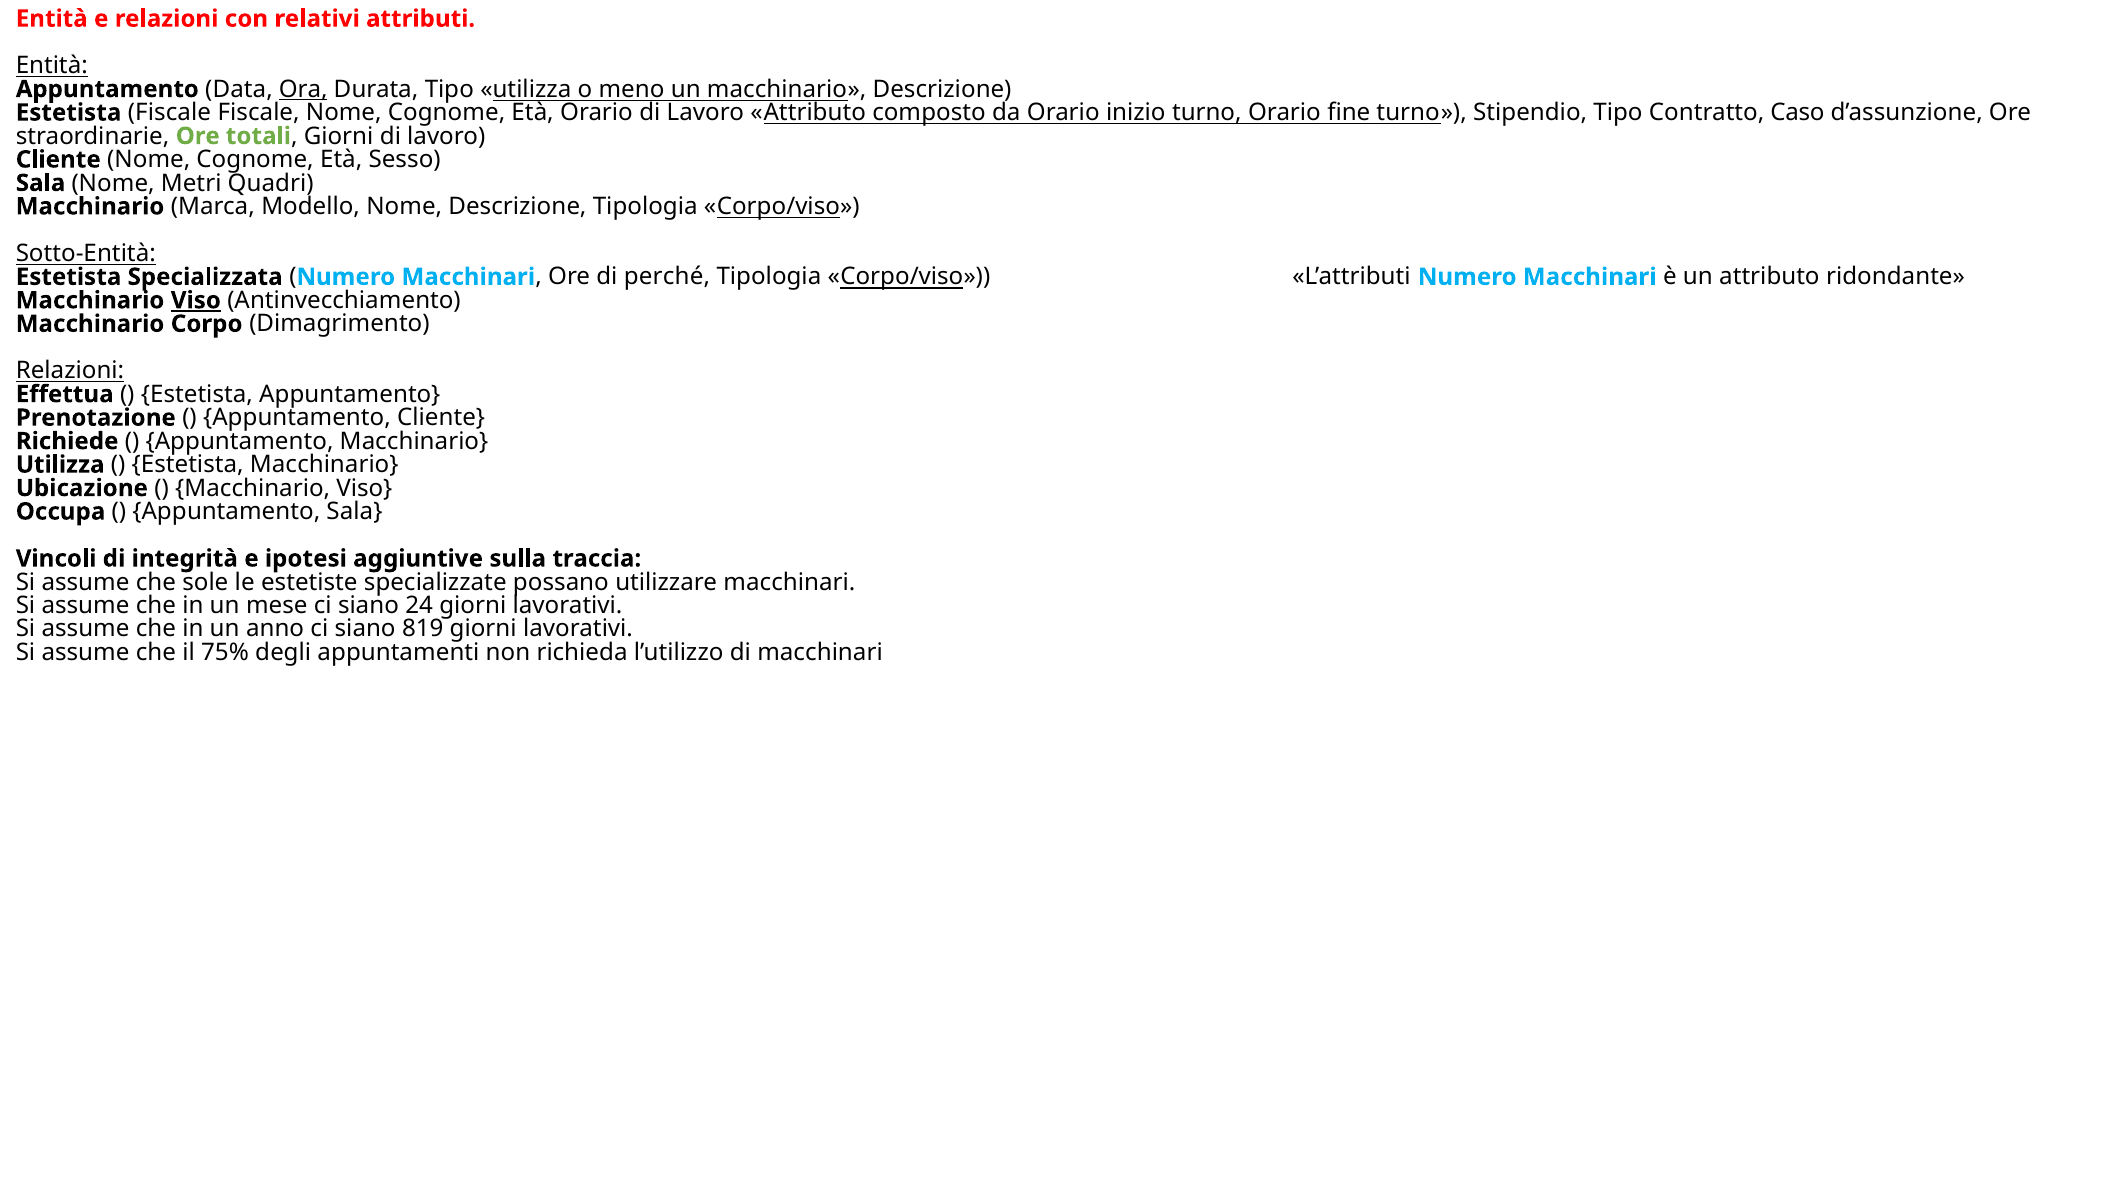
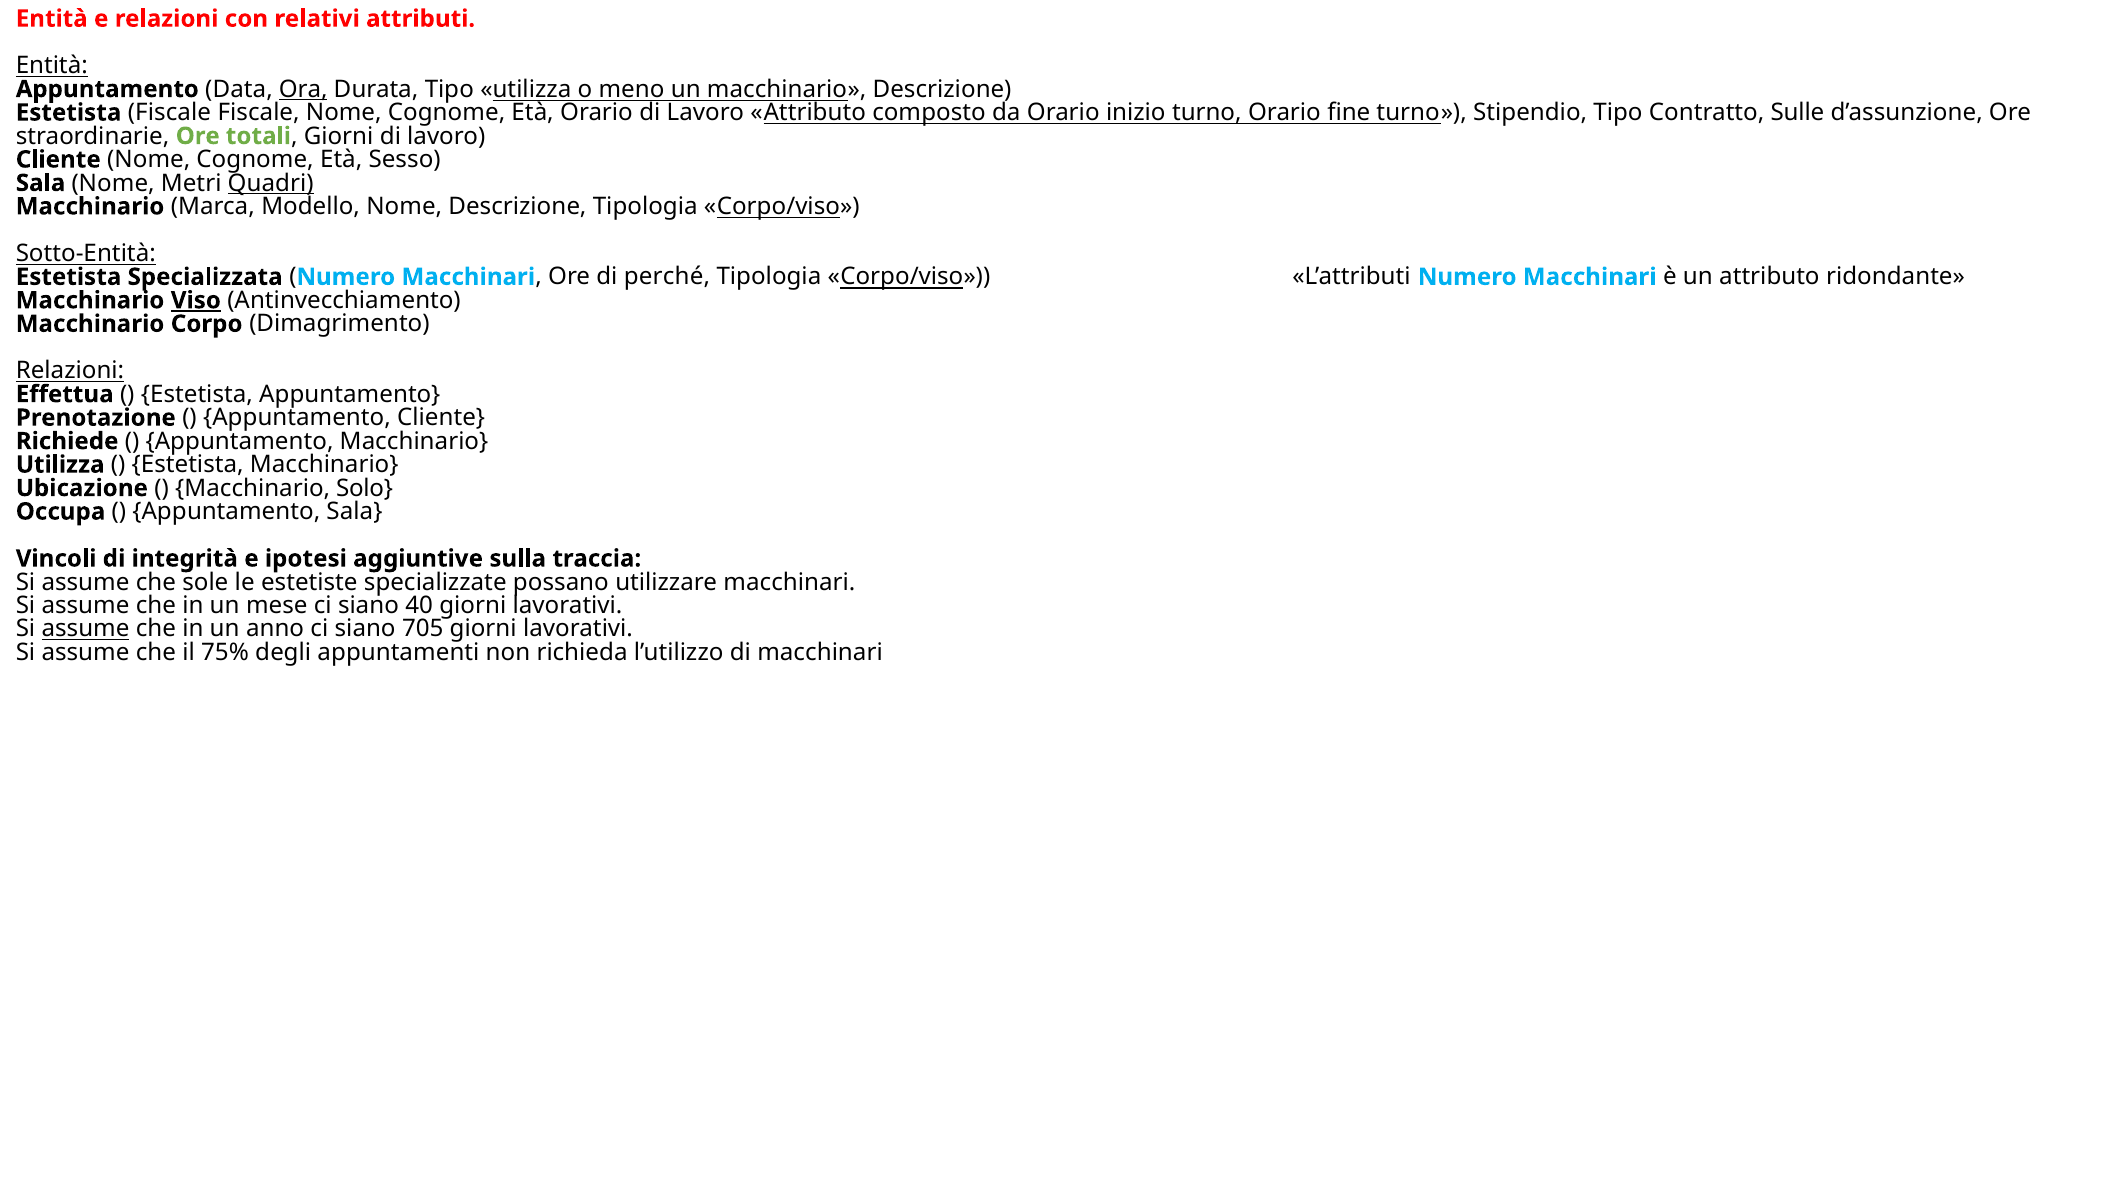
Caso: Caso -> Sulle (1797, 113)
Quadri underline: none -> present (271, 183)
Viso: Viso -> Solo (364, 488)
24: 24 -> 40 (419, 605)
assume underline: none -> present (86, 629)
819: 819 -> 705 (423, 629)
